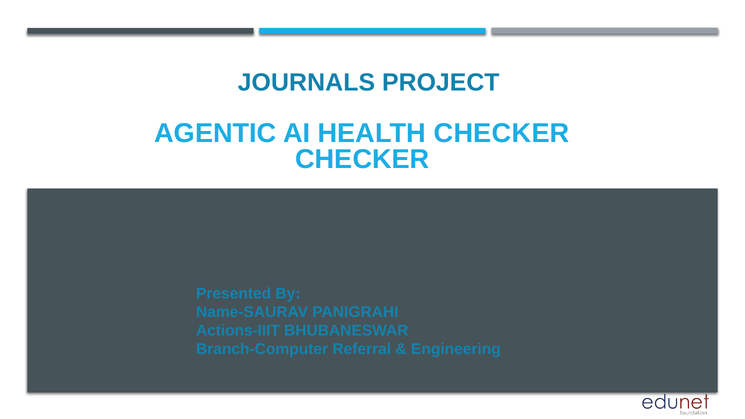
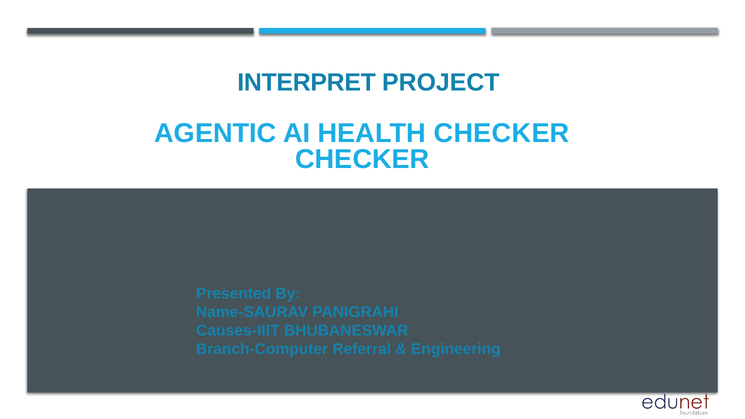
JOURNALS: JOURNALS -> INTERPRET (307, 83)
Actions-IIIT: Actions-IIIT -> Causes-IIIT (238, 331)
